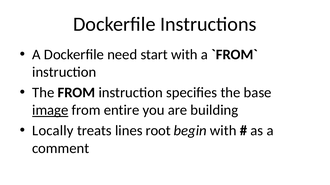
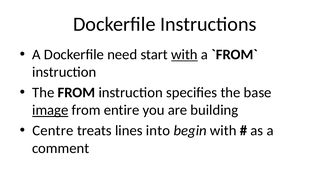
with underline: none -> present (184, 55)
Locally: Locally -> Centre (53, 131)
root: root -> into (158, 131)
